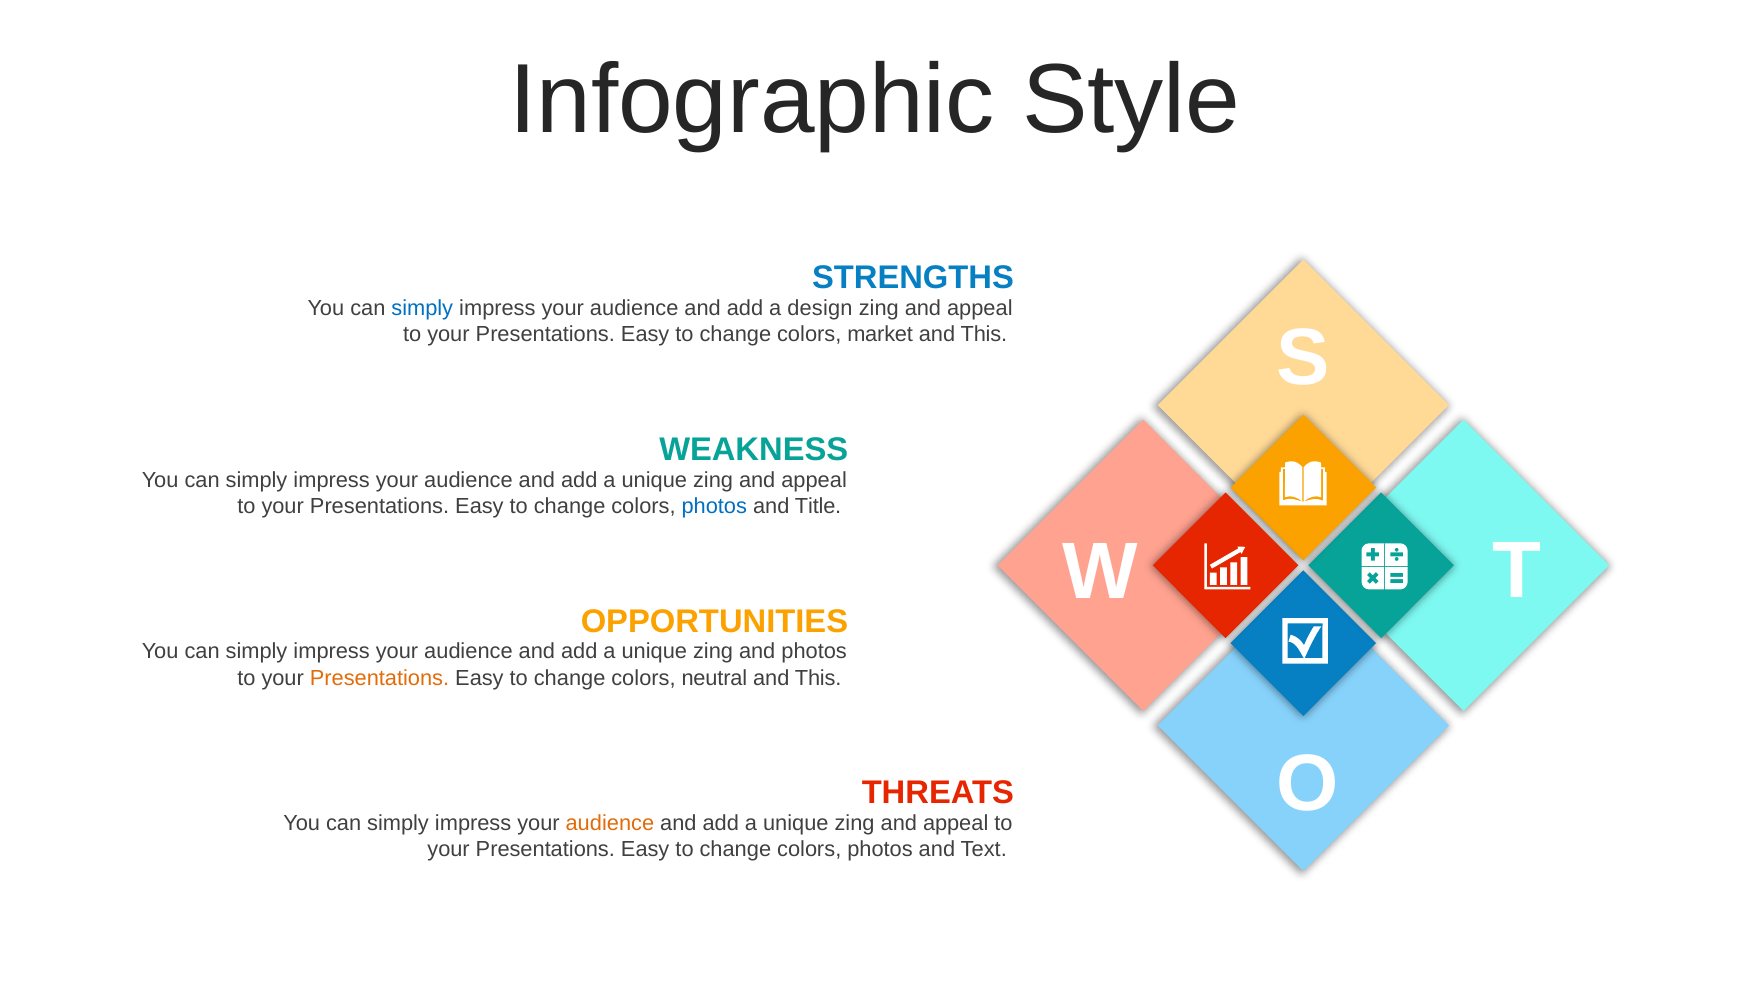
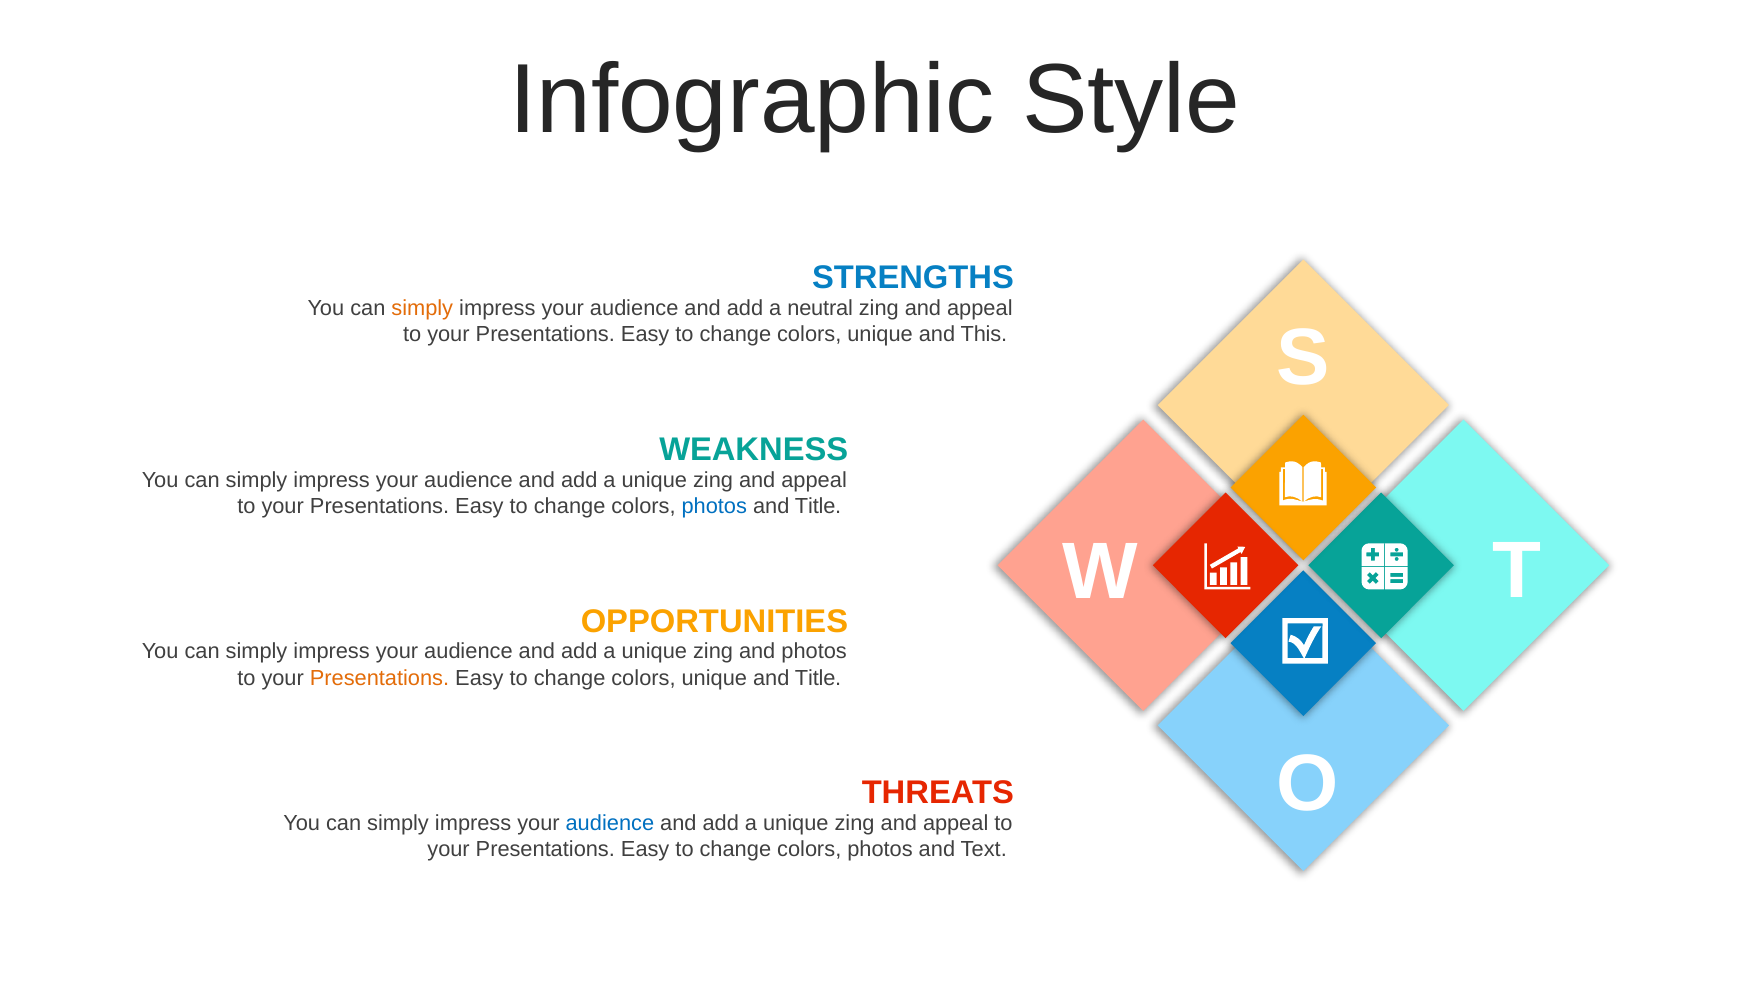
simply colour: blue -> orange (422, 308)
design: design -> neutral (820, 308)
market: market -> unique (880, 334)
neutral: neutral -> unique (714, 678)
This: This -> Title (818, 678)
audience colour: orange -> blue (610, 824)
